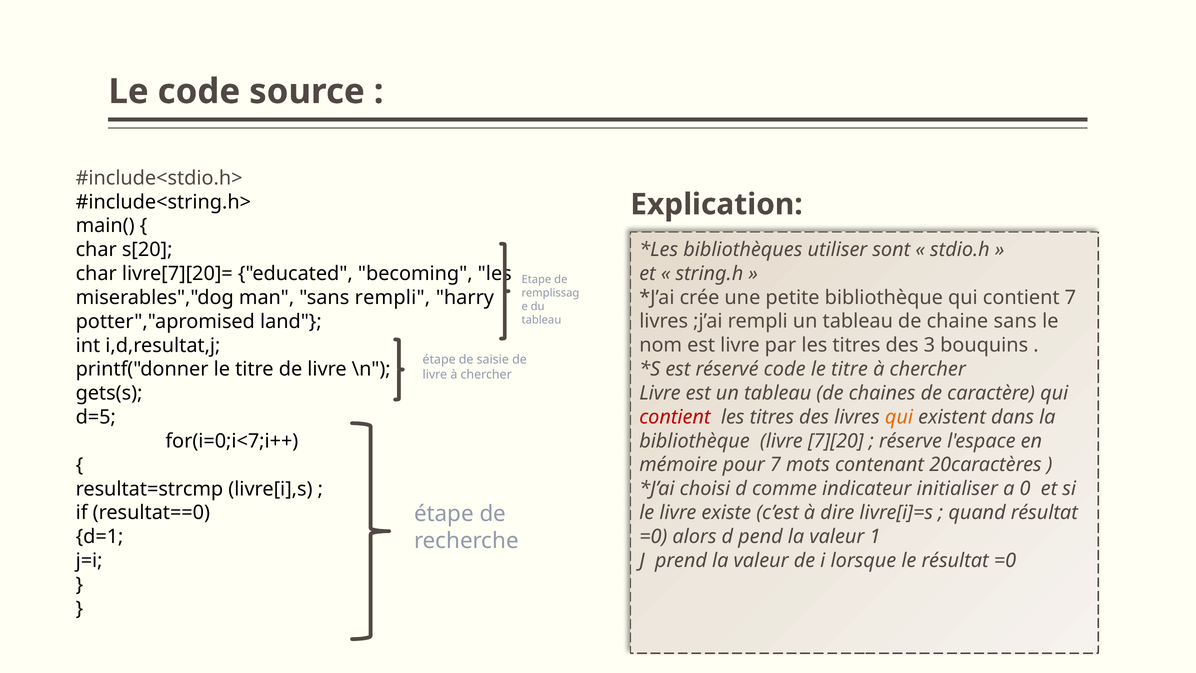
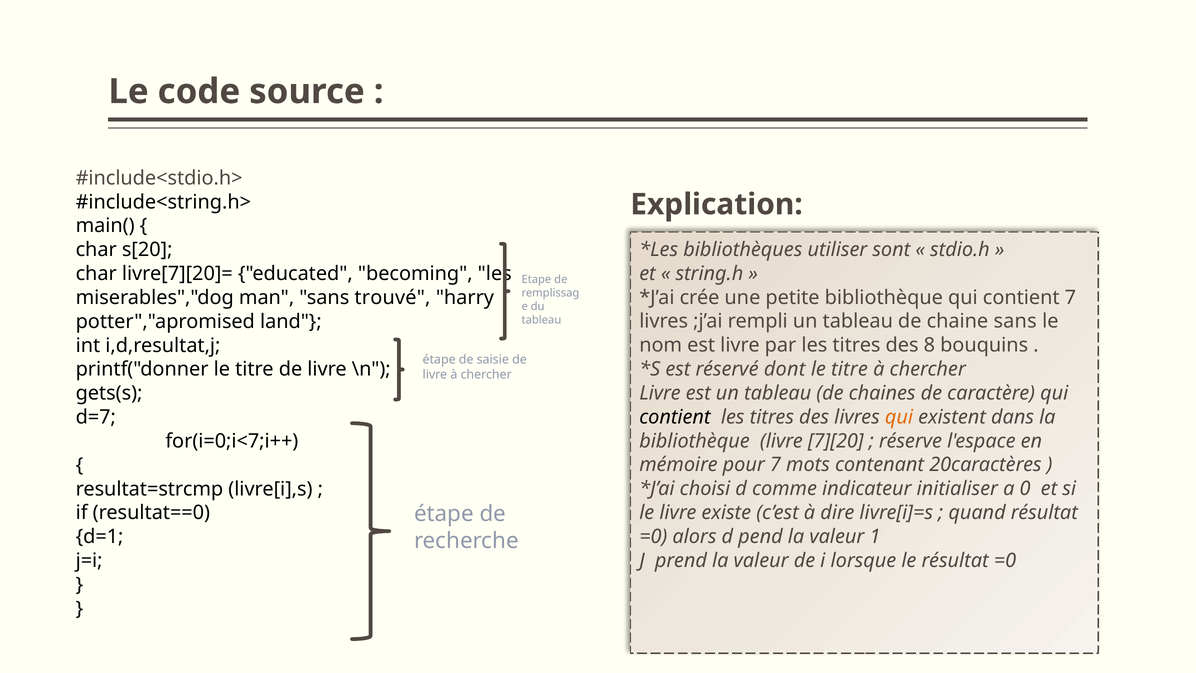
sans rempli: rempli -> trouvé (392, 298)
3: 3 -> 8 (929, 345)
réservé code: code -> dont (785, 369)
contient colour: red -> black (675, 417)
d=5: d=5 -> d=7 (96, 417)
